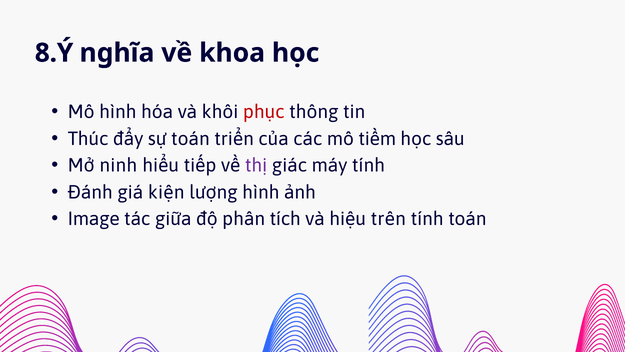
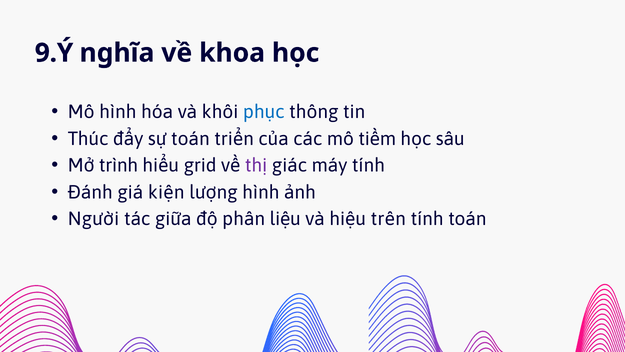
8.Ý: 8.Ý -> 9.Ý (54, 53)
phục colour: red -> blue (264, 112)
ninh: ninh -> trình (119, 165)
tiếp: tiếp -> grid (200, 165)
Image: Image -> Người (93, 219)
tích: tích -> liệu (285, 219)
